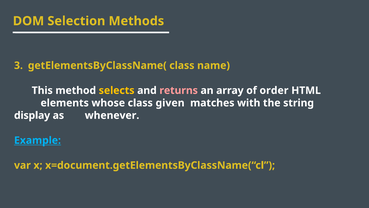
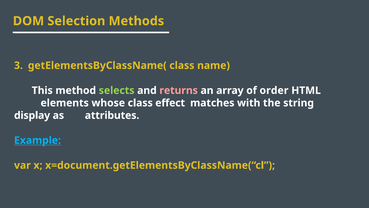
selects colour: yellow -> light green (117, 90)
given: given -> effect (170, 103)
whenever: whenever -> attributes (112, 115)
